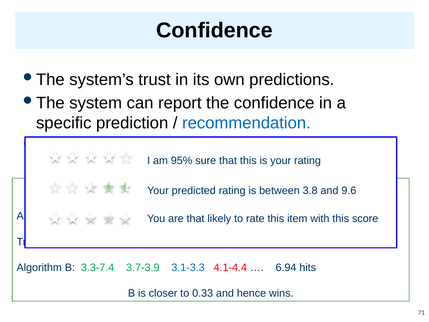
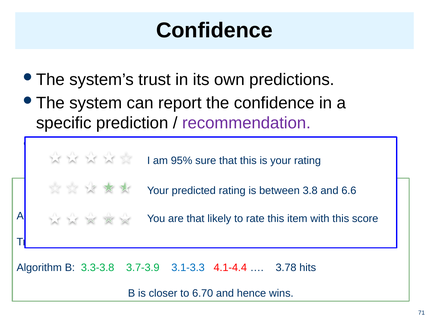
recommendation colour: blue -> purple (246, 123)
9.6: 9.6 -> 6.6 (349, 190)
3.3-7.4: 3.3-7.4 -> 3.3-3.8 (98, 267)
6.94: 6.94 -> 3.78 (286, 267)
0.33: 0.33 -> 6.70 (203, 293)
